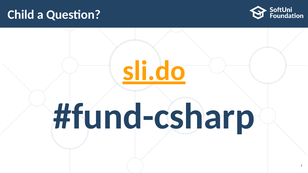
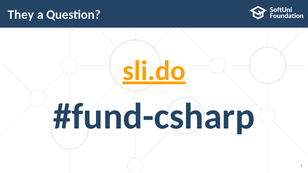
Child: Child -> They (21, 15)
